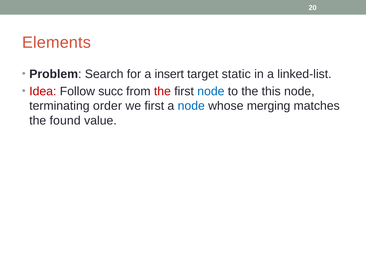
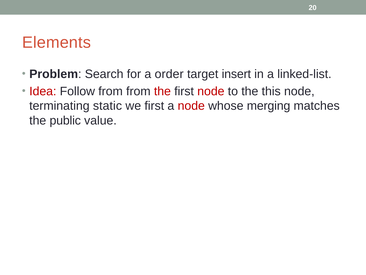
insert: insert -> order (169, 74)
static: static -> insert (236, 74)
Follow succ: succ -> from (111, 91)
node colour: blue -> red (211, 91)
order: order -> static (107, 106)
node colour: blue -> red (191, 106)
found: found -> public (65, 120)
